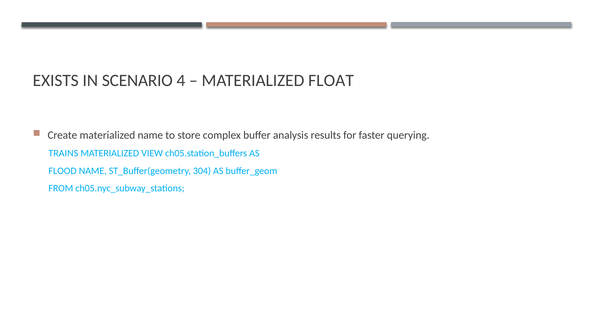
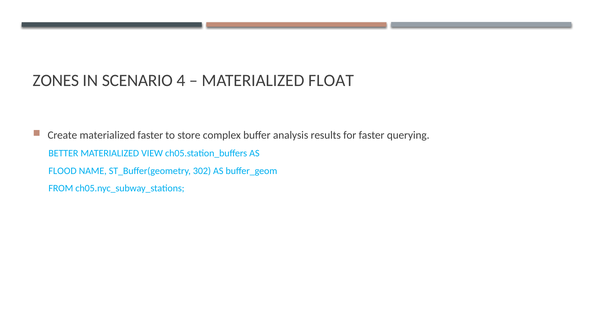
EXISTS: EXISTS -> ZONES (56, 81)
materialized name: name -> faster (150, 135)
TRAINS: TRAINS -> BETTER (63, 154)
304: 304 -> 302 (202, 171)
